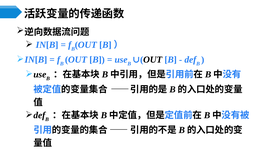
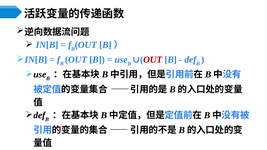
OUT colour: black -> red (153, 60)
